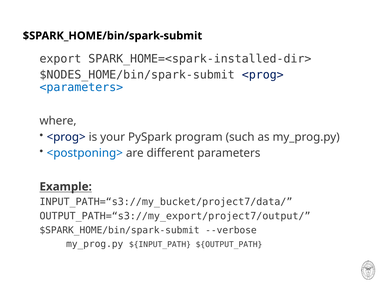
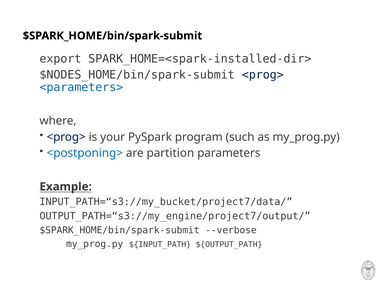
different: different -> partition (170, 153)
OUTPUT_PATH=“s3://my_export/project7/output/: OUTPUT_PATH=“s3://my_export/project7/output/ -> OUTPUT_PATH=“s3://my_engine/project7/output/ (175, 216)
